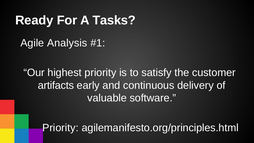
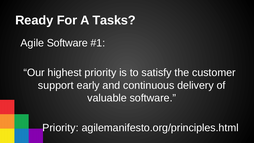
Agile Analysis: Analysis -> Software (67, 43)
artifacts: artifacts -> support (56, 85)
